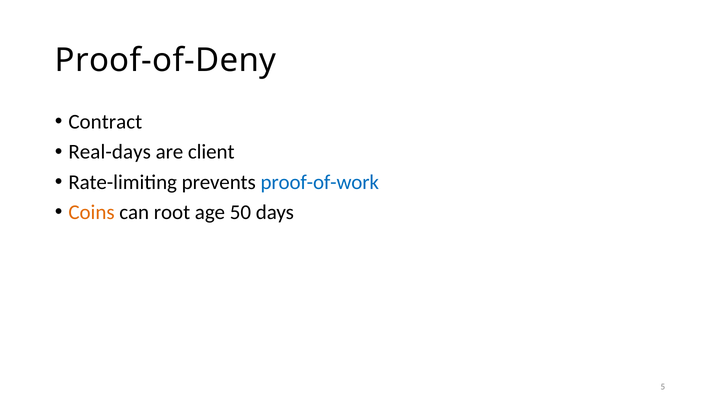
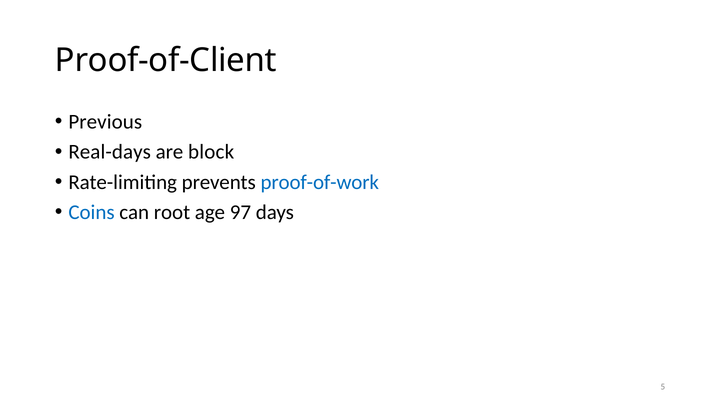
Proof-of-Deny: Proof-of-Deny -> Proof-of-Client (166, 60)
Contract: Contract -> Previous (105, 122)
client: client -> block (211, 152)
Coins colour: orange -> blue (91, 212)
50: 50 -> 97 (240, 212)
